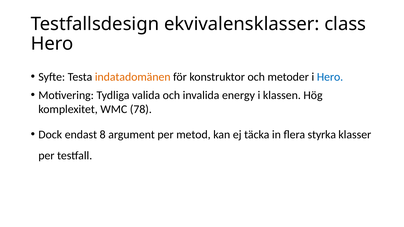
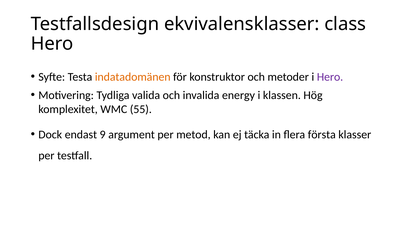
Hero colour: blue -> purple (330, 77)
78: 78 -> 55 (141, 109)
8: 8 -> 9 (103, 135)
styrka: styrka -> första (322, 135)
